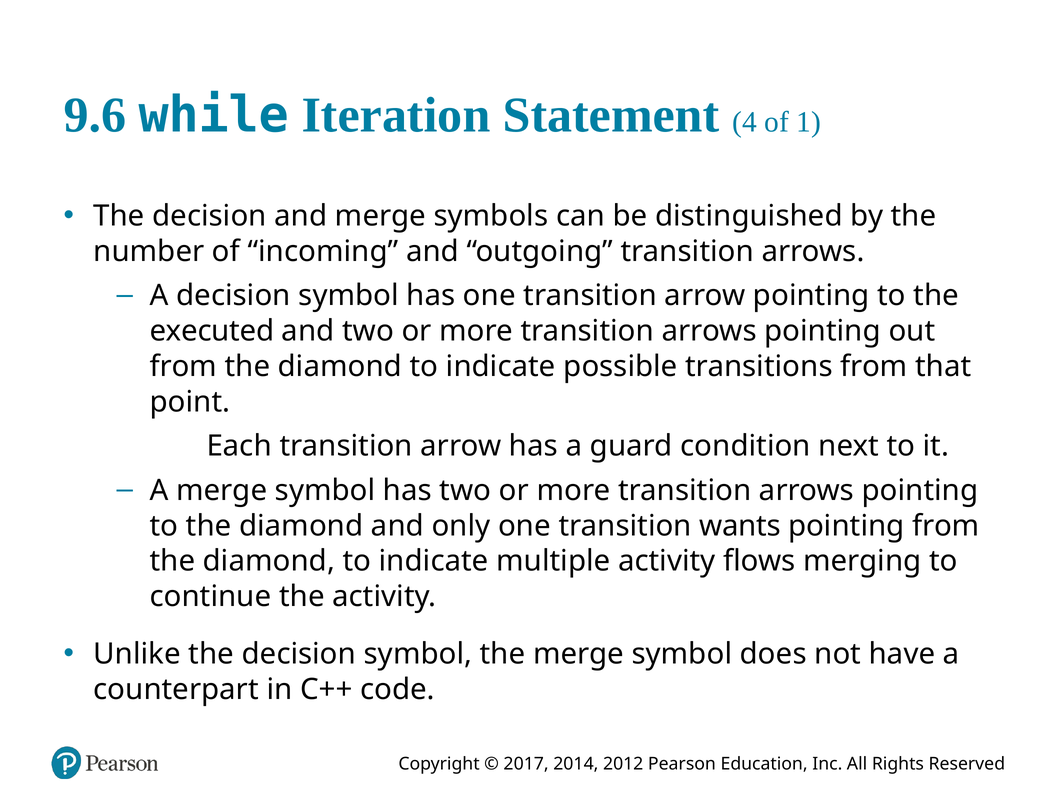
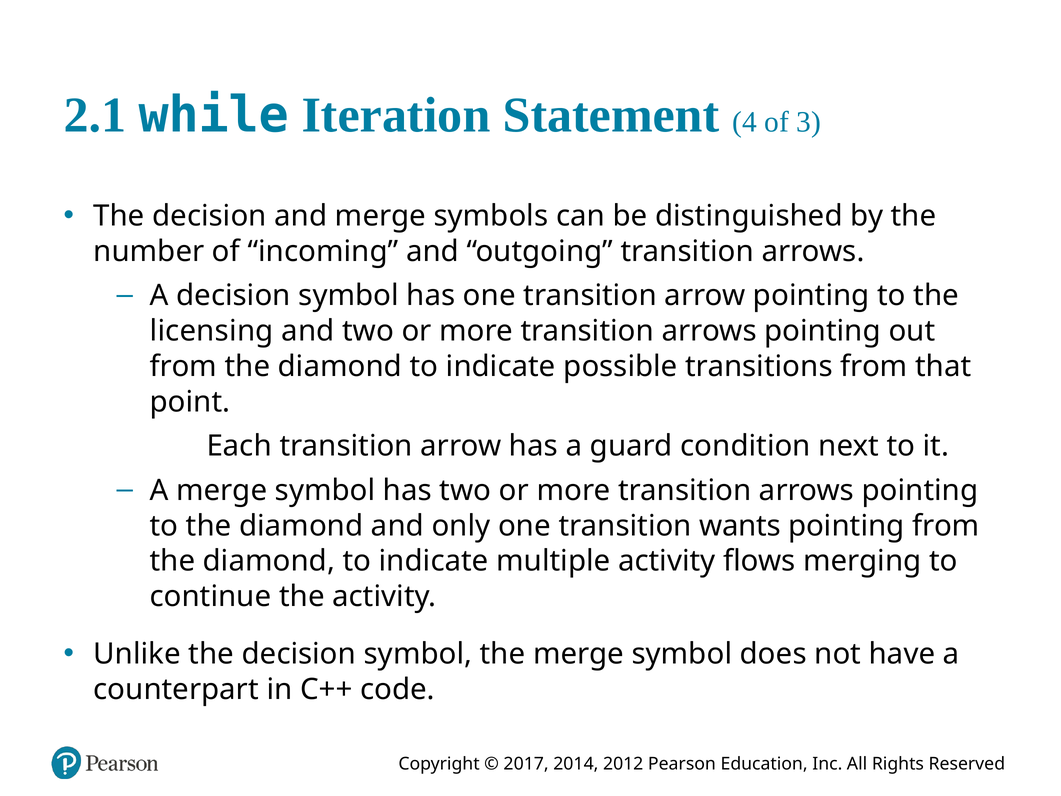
9.6: 9.6 -> 2.1 (95, 115)
1: 1 -> 3 (809, 122)
executed: executed -> licensing (212, 331)
